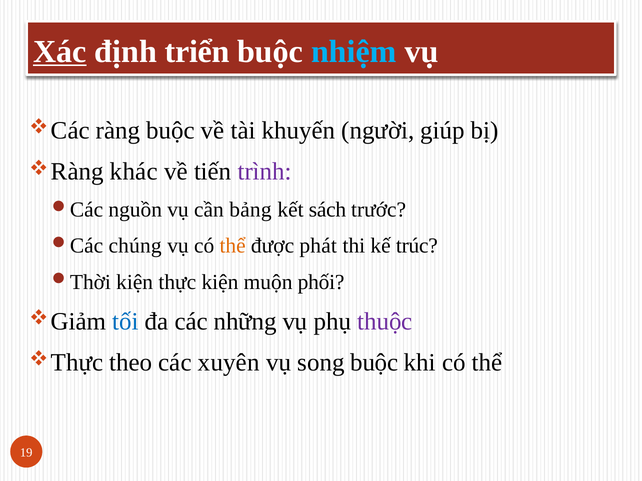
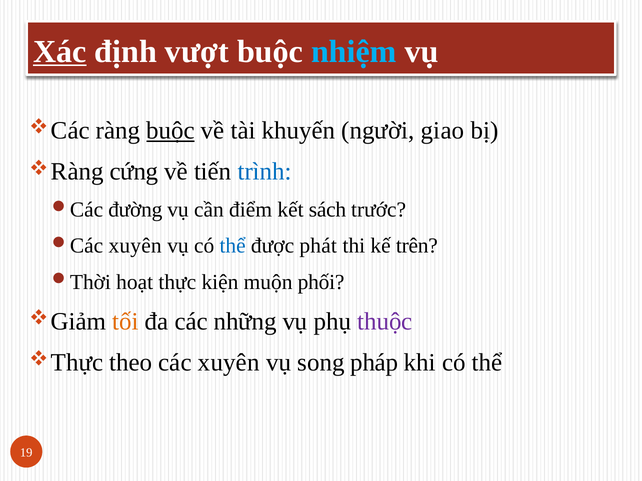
triển: triển -> vượt (197, 51)
buộc underline: none -> present (171, 131)
giúp: giúp -> giao (443, 131)
khác: khác -> cứng (134, 172)
trình colour: purple -> blue (265, 172)
nguồn: nguồn -> đường (135, 210)
bảng: bảng -> điểm (251, 210)
chúng: chúng -> xuyên (135, 246)
thể colour: orange -> blue (233, 246)
trúc: trúc -> trên (417, 246)
kiện: kiện -> hoạt (135, 282)
tối colour: blue -> orange (126, 322)
song buộc: buộc -> pháp (374, 363)
